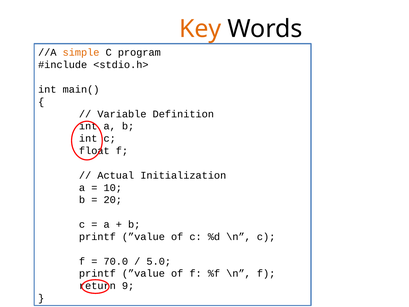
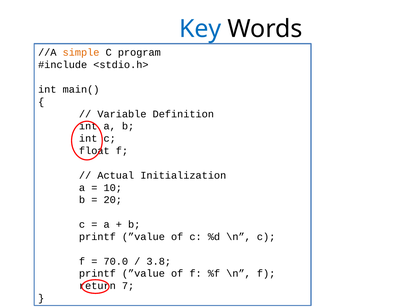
Key colour: orange -> blue (200, 29)
5.0: 5.0 -> 3.8 (159, 261)
9: 9 -> 7 (128, 286)
